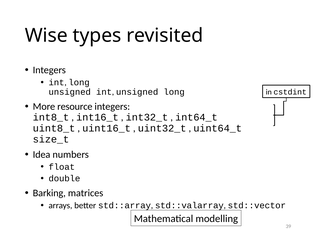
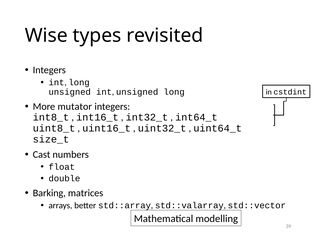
resource: resource -> mutator (75, 106)
Idea: Idea -> Cast (42, 154)
